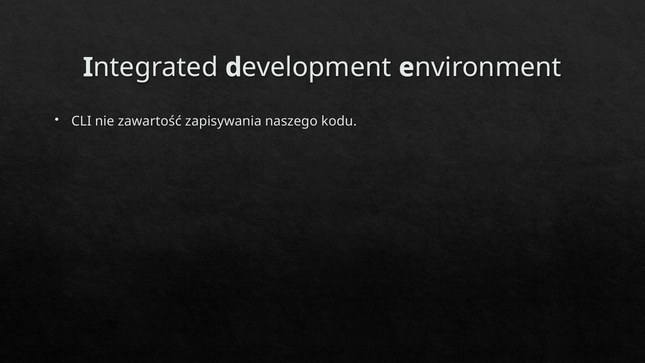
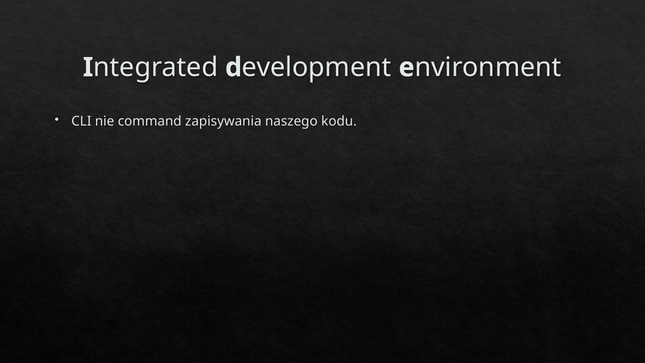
zawartość: zawartość -> command (150, 121)
